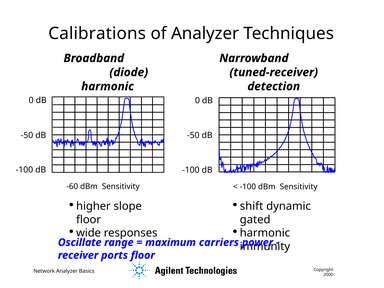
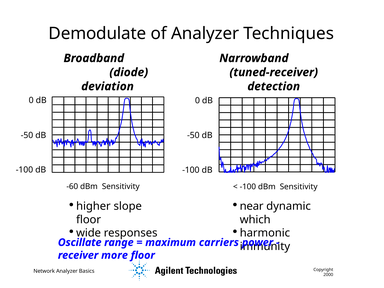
Calibrations: Calibrations -> Demodulate (97, 34)
harmonic: harmonic -> deviation (108, 86)
shift: shift -> near (252, 206)
gated: gated -> which (255, 220)
ports: ports -> more (115, 255)
